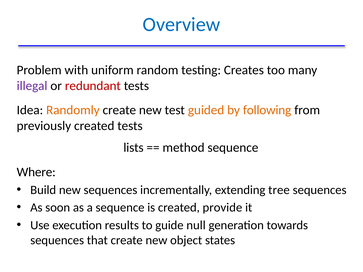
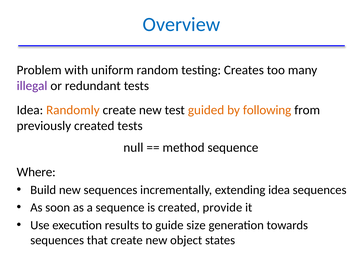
redundant colour: red -> black (93, 86)
lists: lists -> null (133, 148)
extending tree: tree -> idea (279, 190)
null: null -> size (196, 225)
